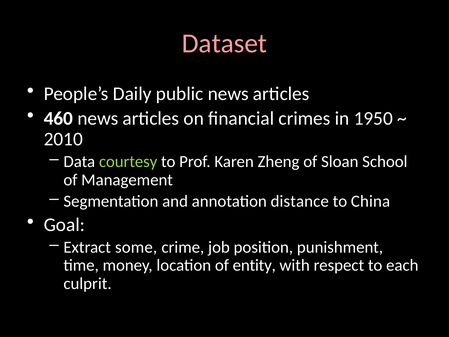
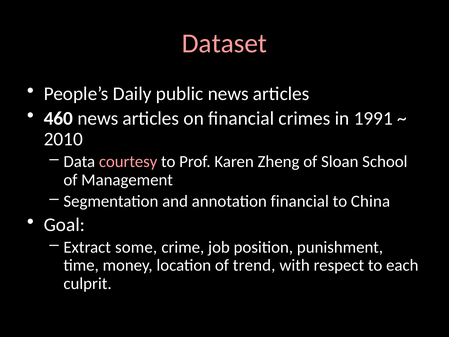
1950: 1950 -> 1991 (373, 118)
courtesy colour: light green -> pink (128, 162)
annotation distance: distance -> financial (300, 201)
entity: entity -> trend (254, 265)
